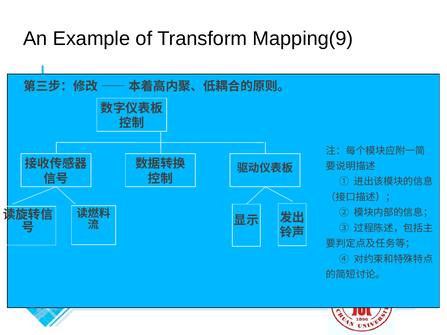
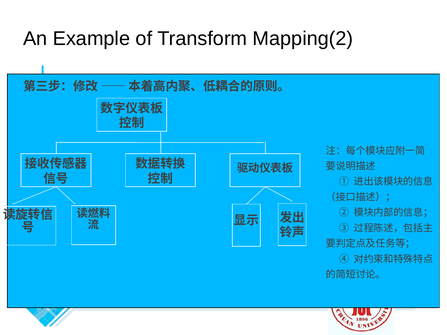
Mapping(9: Mapping(9 -> Mapping(2 (303, 39)
